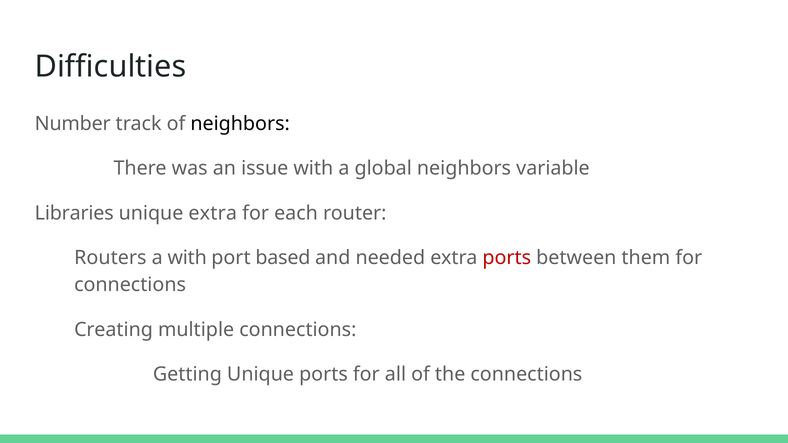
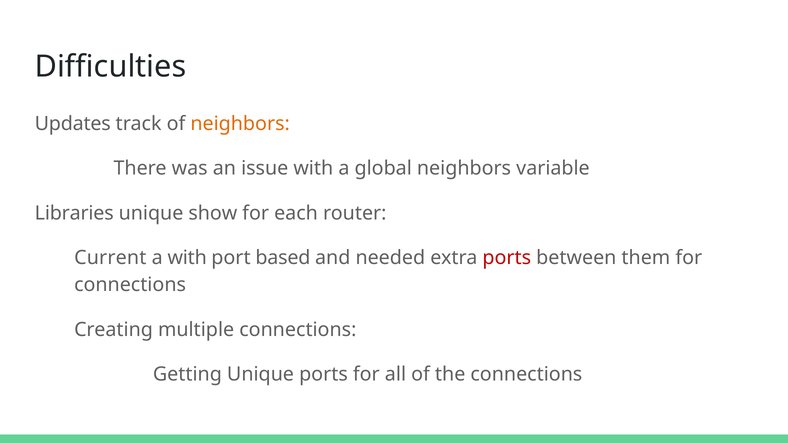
Number: Number -> Updates (73, 124)
neighbors colour: black -> orange (240, 124)
unique extra: extra -> show (213, 213)
Routers: Routers -> Current (110, 258)
